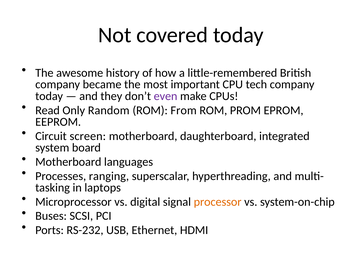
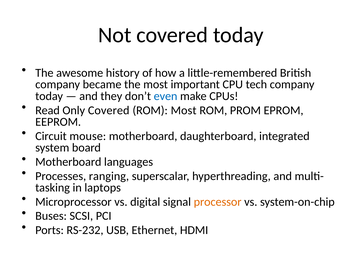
even colour: purple -> blue (166, 96)
Only Random: Random -> Covered (109, 110)
ROM From: From -> Most (184, 110)
screen: screen -> mouse (88, 136)
